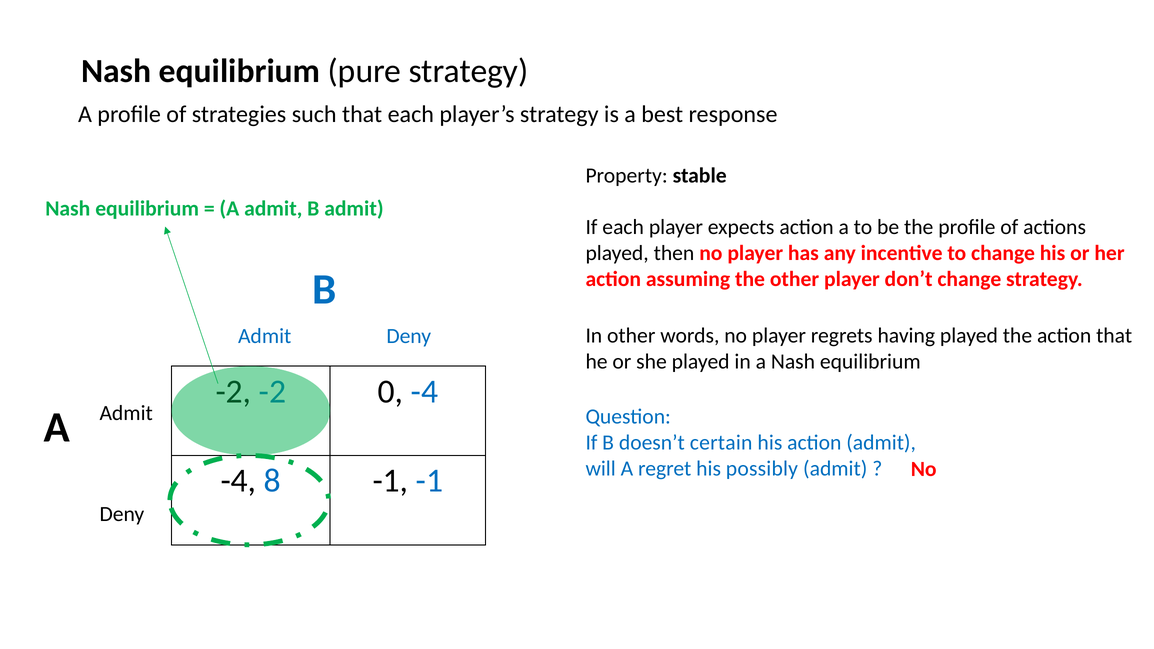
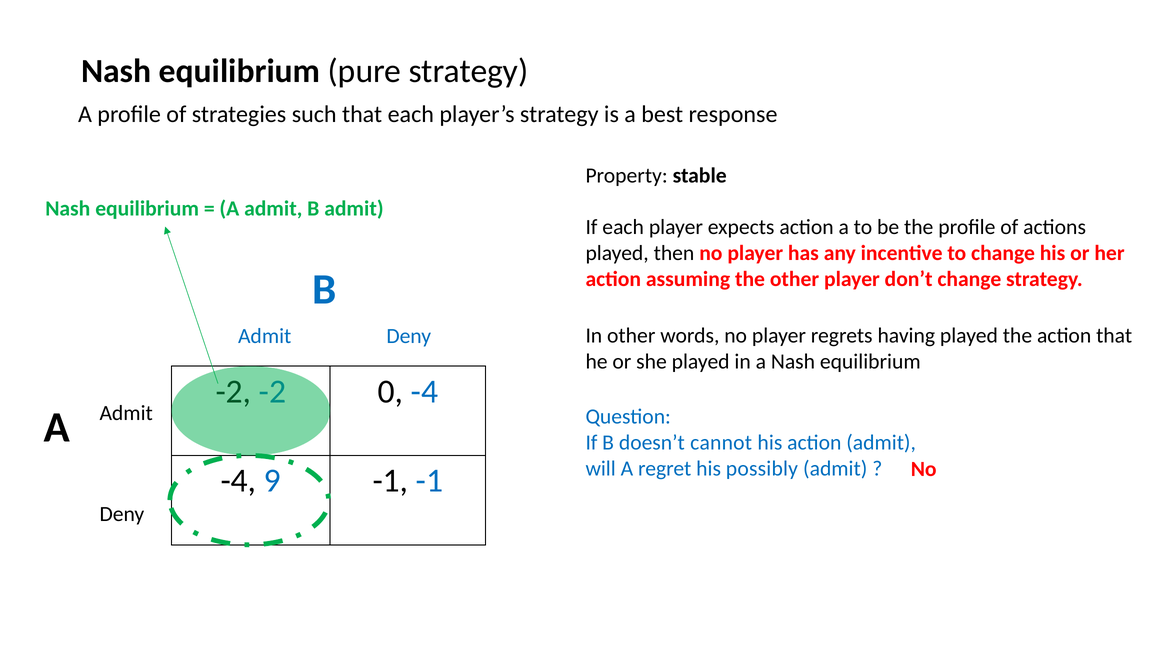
certain: certain -> cannot (721, 443)
8: 8 -> 9 (272, 481)
